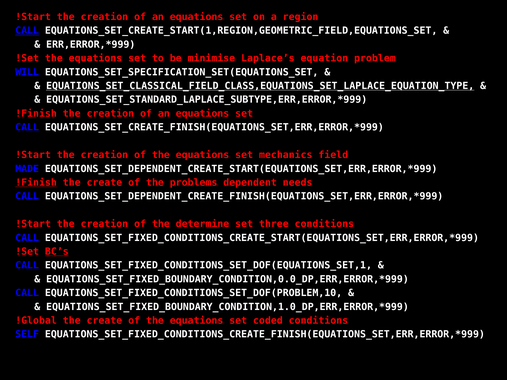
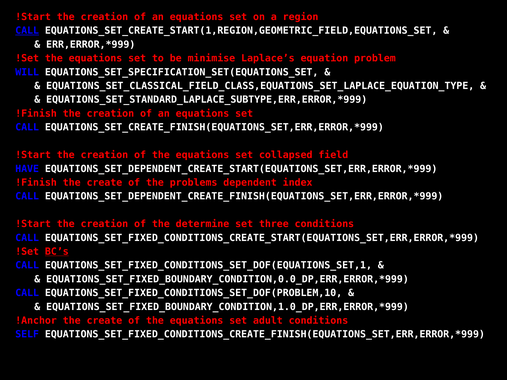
EQUATIONS_SET_CLASSICAL_FIELD_CLASS,EQUATIONS_SET_LAPLACE_EQUATION_TYPE underline: present -> none (260, 86)
mechanics: mechanics -> collapsed (286, 155)
MADE: MADE -> HAVE (27, 169)
!Finish underline: present -> none (36, 183)
needs: needs -> index (298, 183)
!Global: !Global -> !Anchor (36, 321)
coded: coded -> adult (268, 321)
